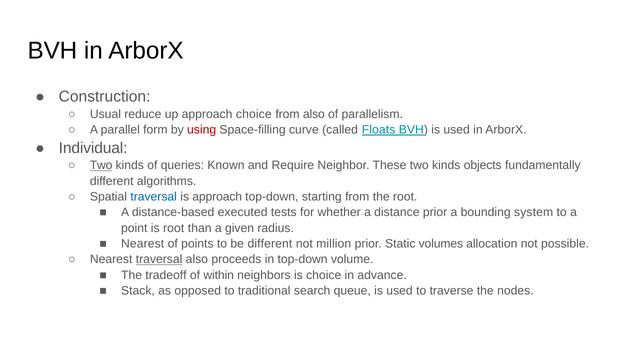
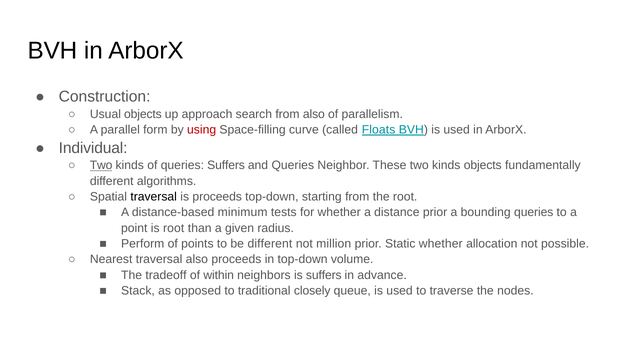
Usual reduce: reduce -> objects (143, 114)
approach choice: choice -> search (254, 114)
queries Known: Known -> Suffers (226, 165)
and Require: Require -> Queries (293, 165)
traversal colour: blue -> black (154, 197)
is approach: approach -> proceeds (217, 197)
executed: executed -> minimum (243, 212)
bounding system: system -> queries (534, 212)
Nearest: Nearest -> Perform (143, 244)
Static volumes: volumes -> whether (441, 244)
traversal underline: present -> none (159, 259)
is choice: choice -> suffers (324, 275)
search: search -> closely (312, 291)
